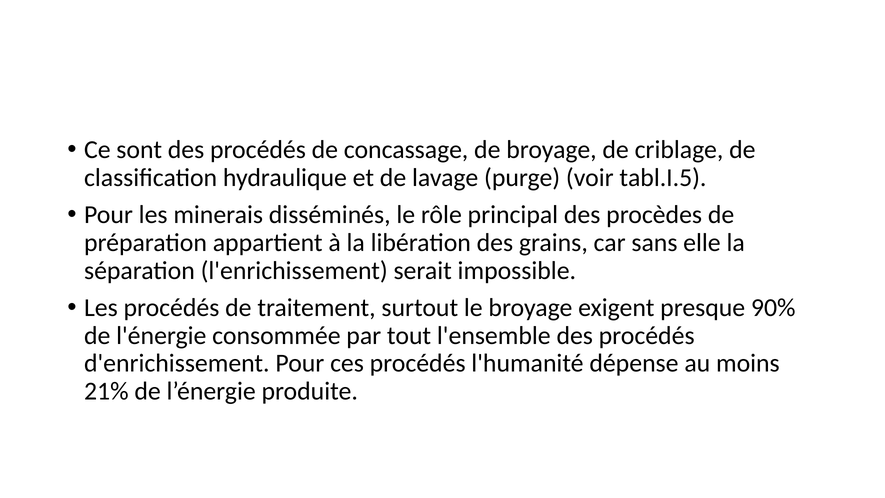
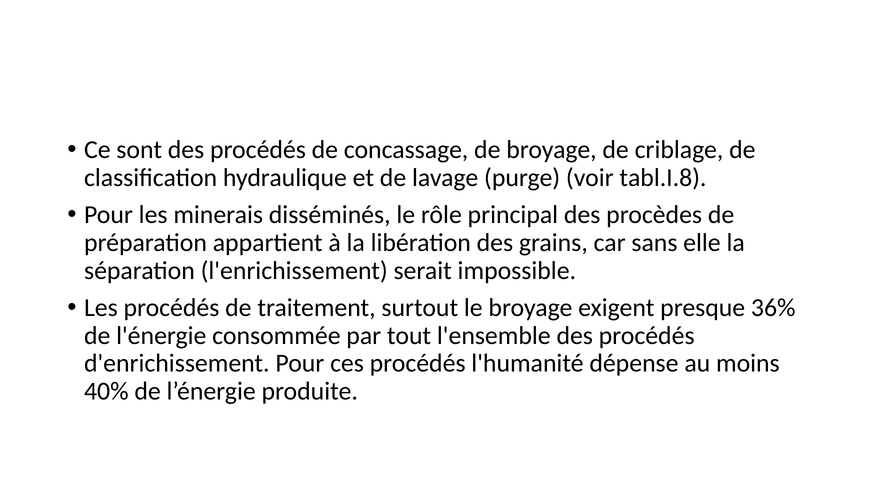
tabl.I.5: tabl.I.5 -> tabl.I.8 (663, 178)
90%: 90% -> 36% (773, 307)
21%: 21% -> 40% (106, 391)
